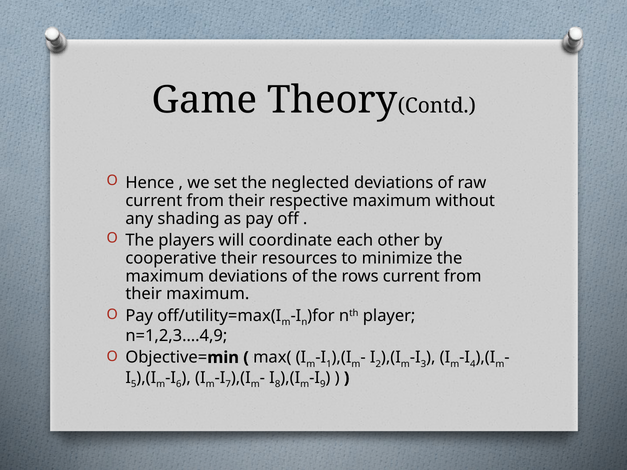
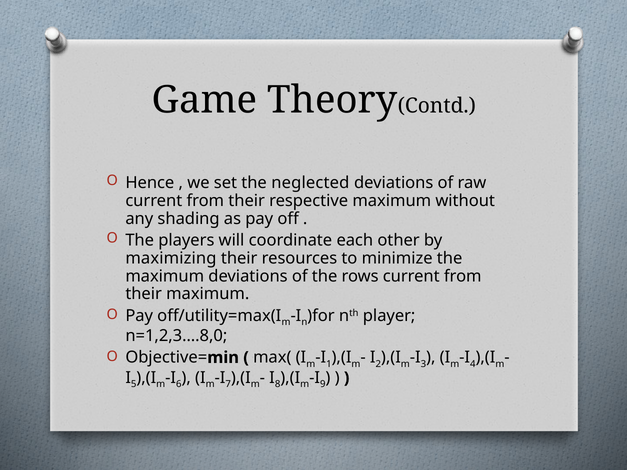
cooperative: cooperative -> maximizing (171, 258)
n=1,2,3….4,9: n=1,2,3….4,9 -> n=1,2,3….8,0 (176, 336)
